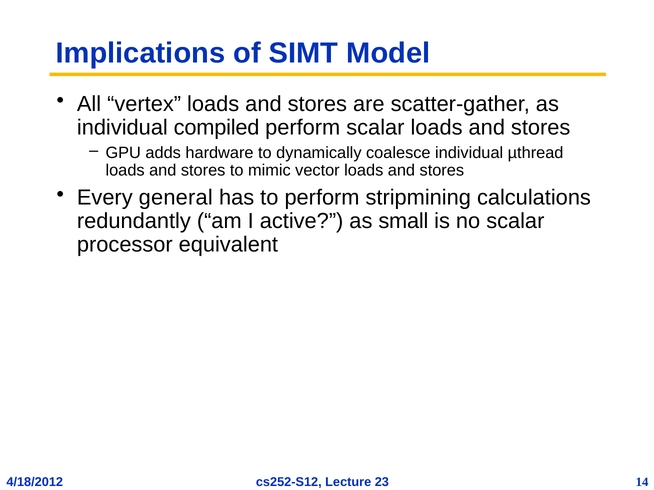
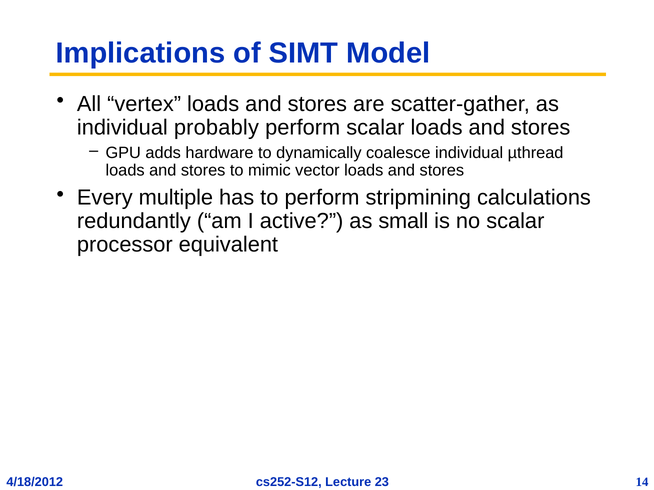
compiled: compiled -> probably (216, 127)
general: general -> multiple (176, 198)
